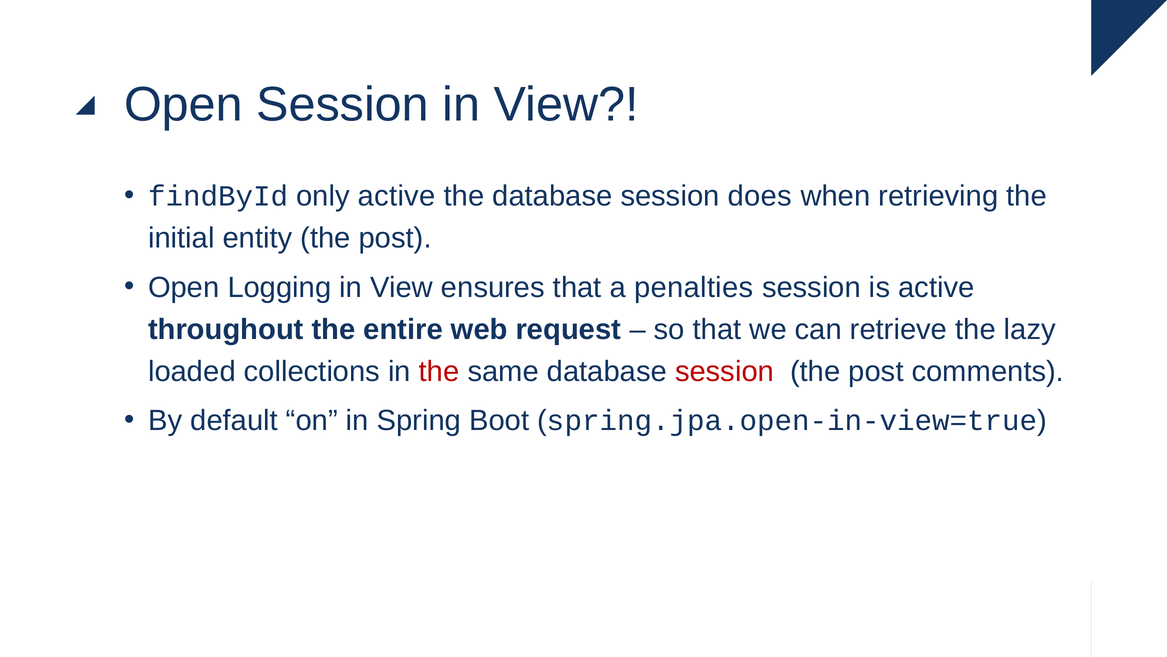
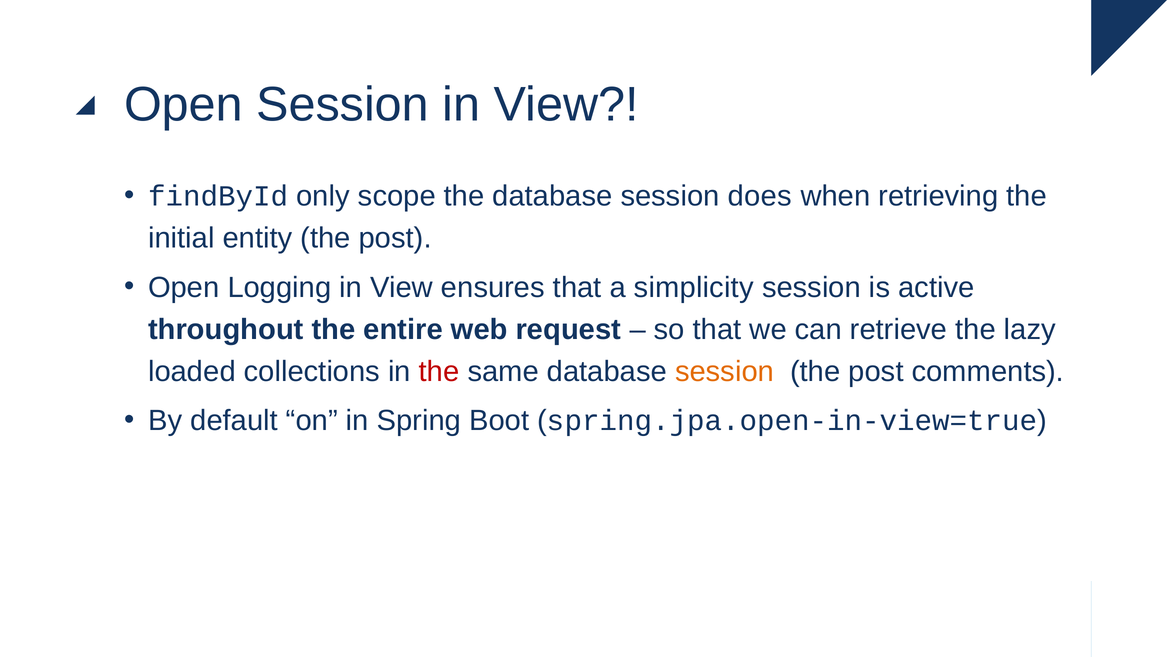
only active: active -> scope (397, 196)
penalties: penalties -> simplicity (694, 287)
session colour: red -> orange (725, 371)
